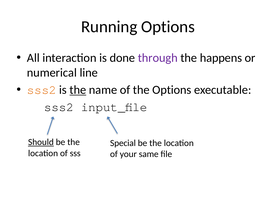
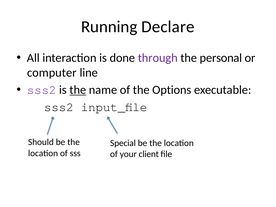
Running Options: Options -> Declare (168, 27)
happens: happens -> personal (221, 58)
numerical: numerical -> computer (52, 73)
sss2 colour: orange -> purple (42, 90)
Should underline: present -> none (41, 142)
same: same -> client (149, 154)
